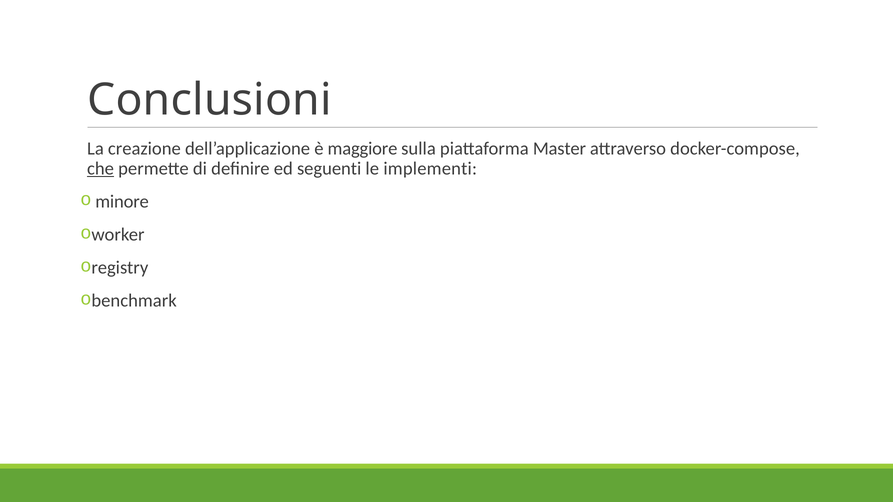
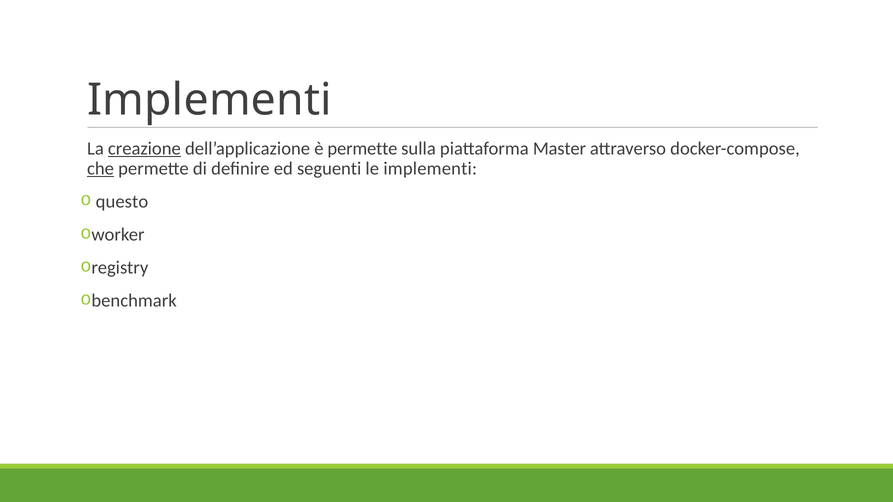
Conclusioni: Conclusioni -> Implementi (209, 100)
creazione underline: none -> present (144, 148)
è maggiore: maggiore -> permette (362, 148)
minore: minore -> questo (122, 202)
